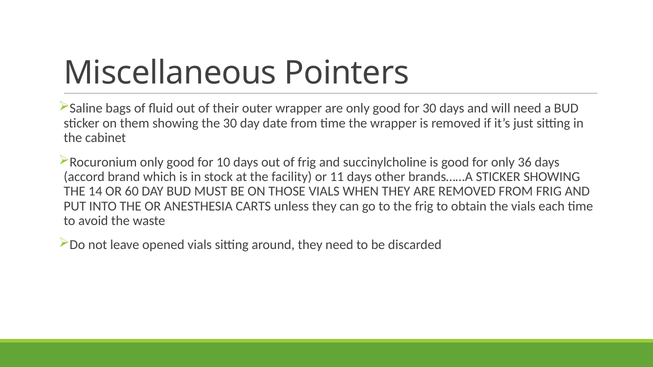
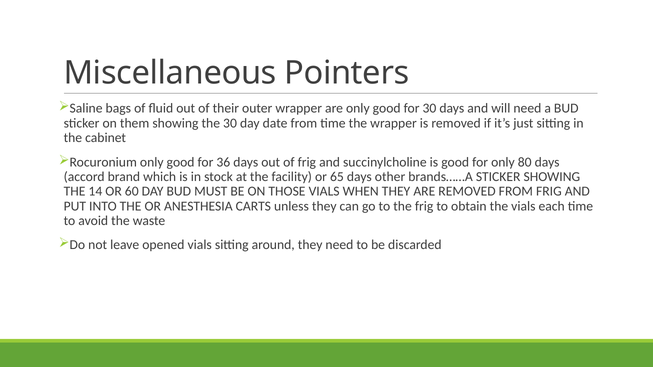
10: 10 -> 36 (223, 162)
36: 36 -> 80 (525, 162)
11: 11 -> 65 (337, 177)
